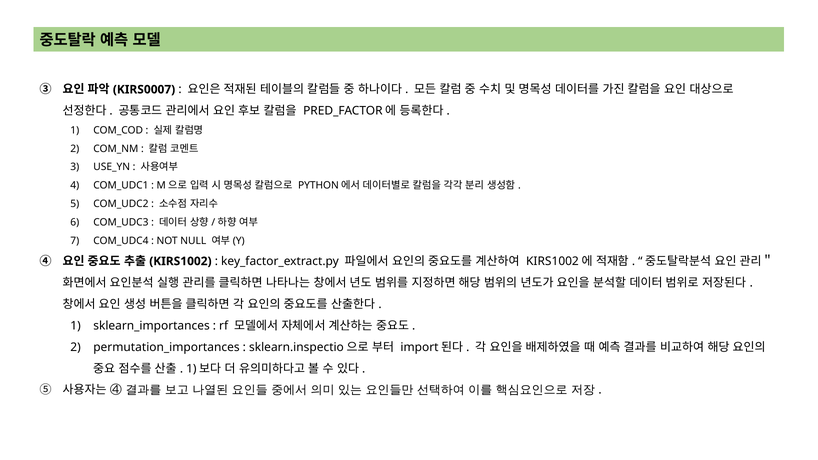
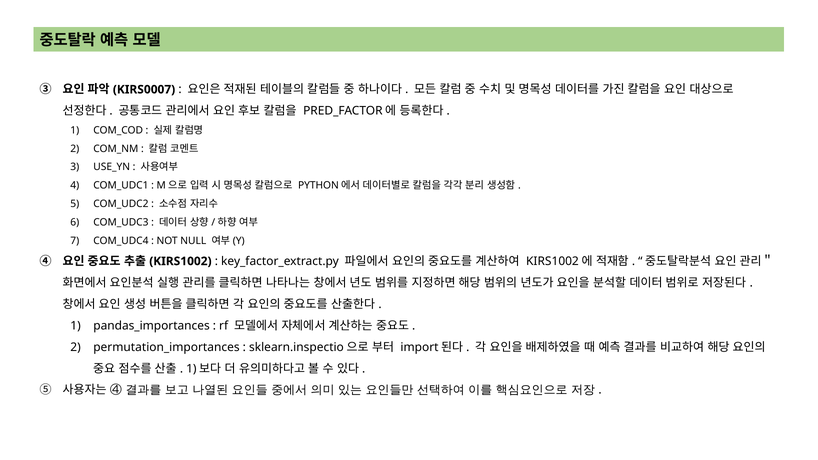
sklearn_importances: sklearn_importances -> pandas_importances (152, 326)
